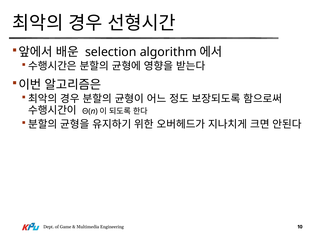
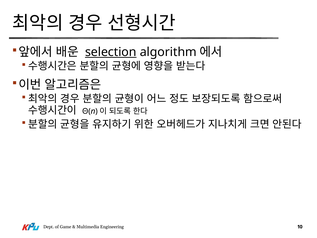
selection underline: none -> present (111, 52)
